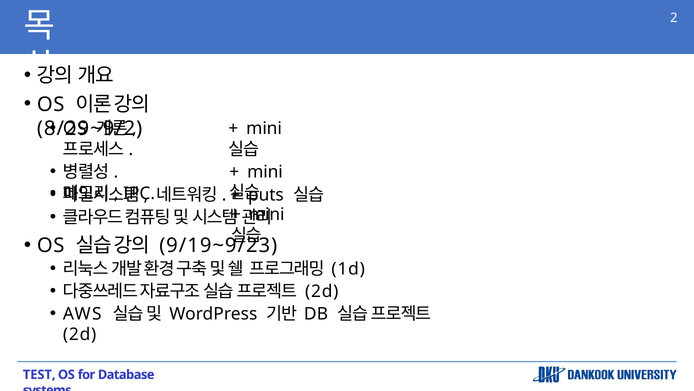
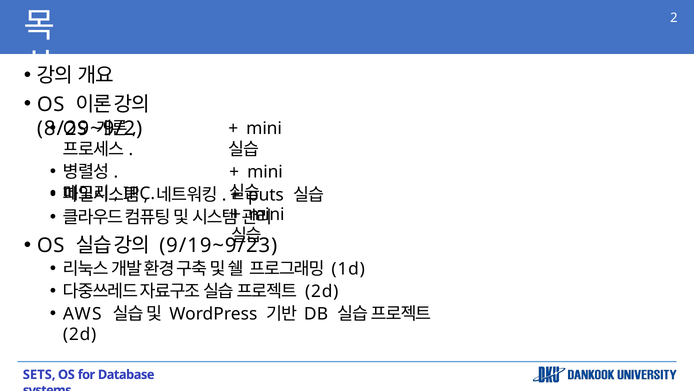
TEST: TEST -> SETS (39, 374)
